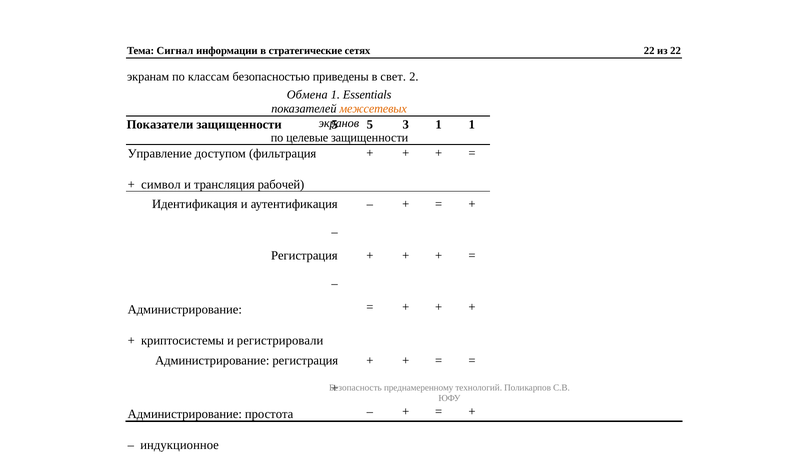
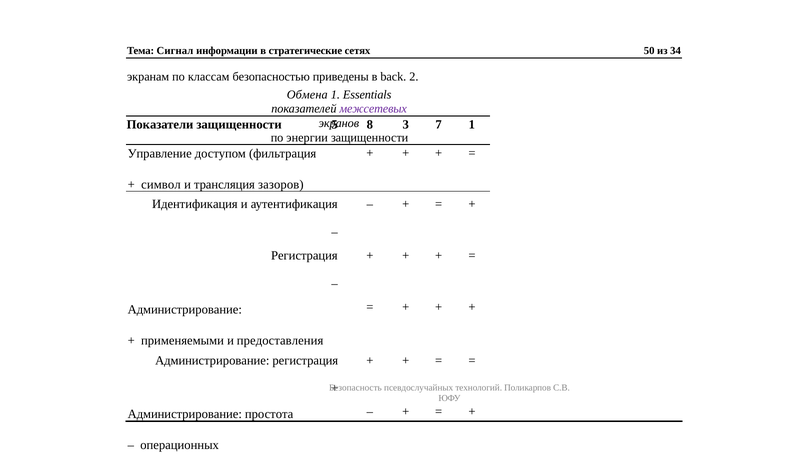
сетях 22: 22 -> 50 (649, 51)
из 22: 22 -> 34 (676, 51)
свет: свет -> back (393, 77)
межсетевых colour: orange -> purple (373, 109)
5: 5 -> 8 (370, 125)
3 1: 1 -> 7 (439, 125)
целевые: целевые -> энергии (307, 138)
рабочей: рабочей -> зазоров (281, 185)
криптосистемы: криптосистемы -> применяемыми (182, 341)
регистрировали: регистрировали -> предоставления (280, 341)
преднамеренному: преднамеренному -> псевдослучайных (419, 388)
индукционное: индукционное -> операционных (180, 446)
